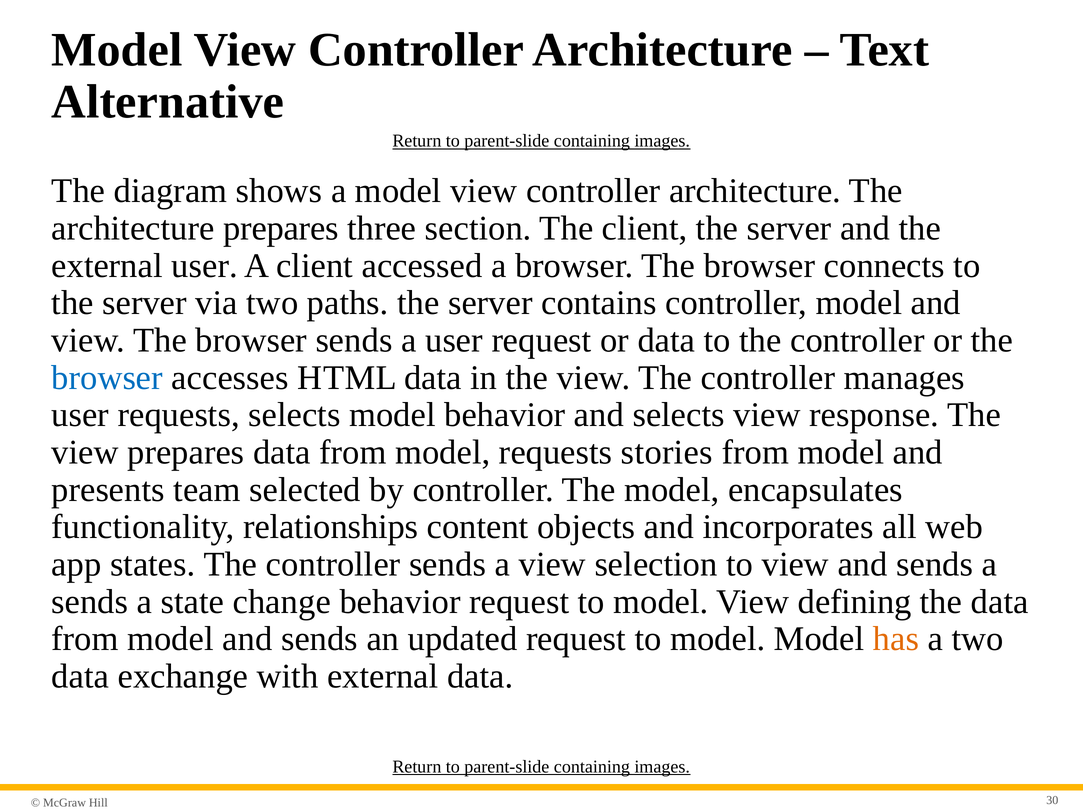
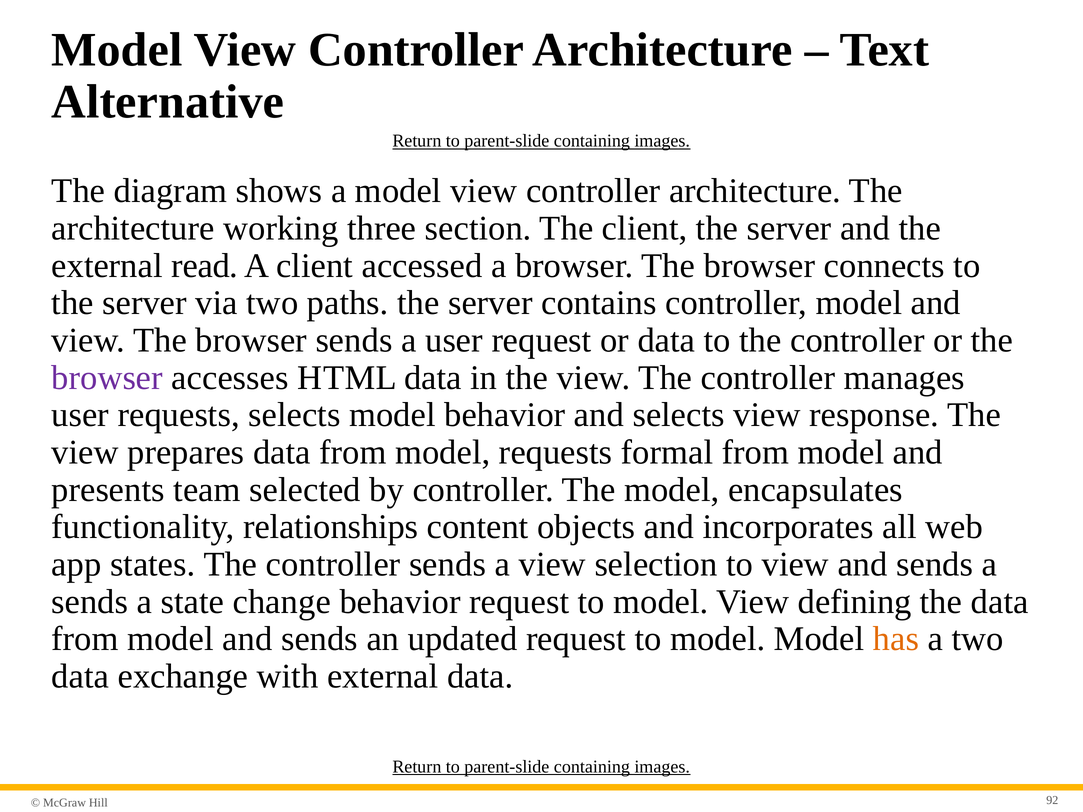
architecture prepares: prepares -> working (281, 228)
external user: user -> read (205, 266)
browser colour: blue -> purple (107, 378)
stories: stories -> formal (667, 452)
30: 30 -> 92 (1052, 801)
